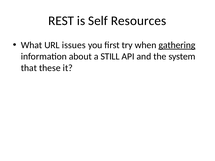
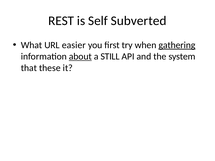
Resources: Resources -> Subverted (139, 21)
issues: issues -> easier (74, 45)
about underline: none -> present (80, 57)
